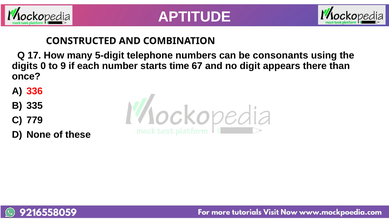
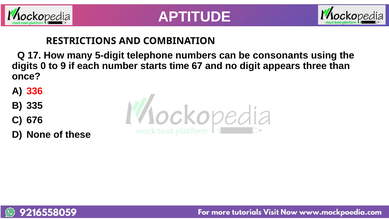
CONSTRUCTED: CONSTRUCTED -> RESTRICTIONS (81, 41)
there: there -> three (315, 66)
779: 779 -> 676 (35, 120)
